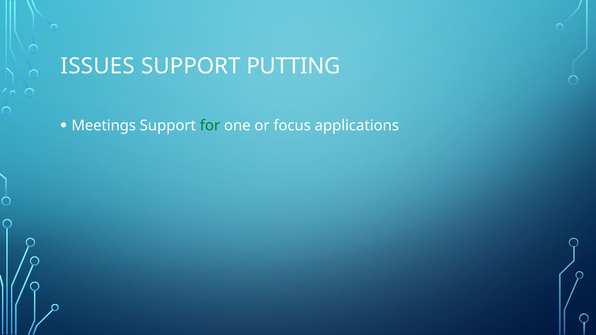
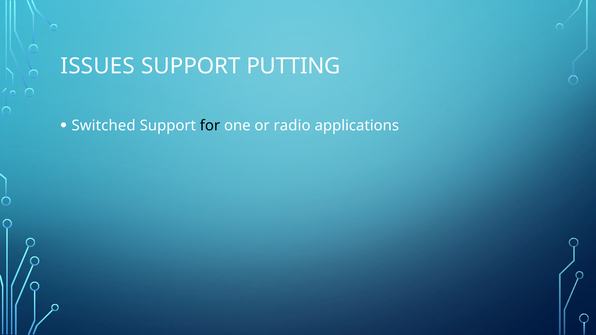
Meetings: Meetings -> Switched (104, 126)
for colour: green -> black (210, 126)
focus: focus -> radio (292, 126)
